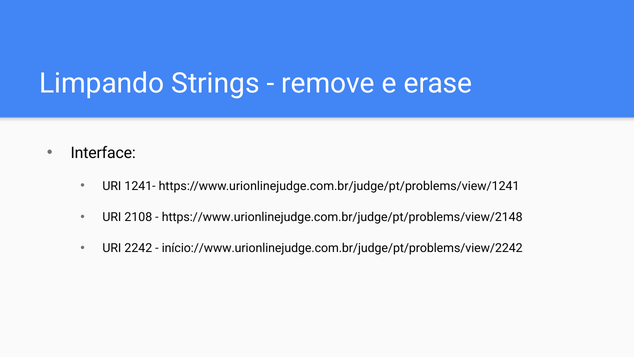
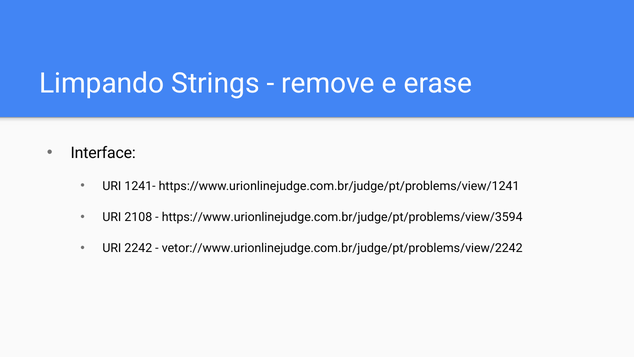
https://www.urionlinejudge.com.br/judge/pt/problems/view/2148: https://www.urionlinejudge.com.br/judge/pt/problems/view/2148 -> https://www.urionlinejudge.com.br/judge/pt/problems/view/3594 (342, 217)
início://www.urionlinejudge.com.br/judge/pt/problems/view/2242: início://www.urionlinejudge.com.br/judge/pt/problems/view/2242 -> vetor://www.urionlinejudge.com.br/judge/pt/problems/view/2242 (342, 248)
